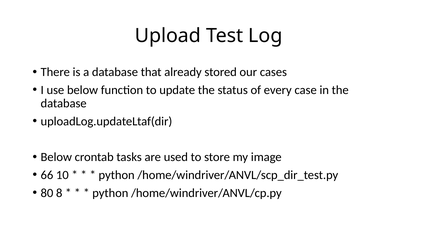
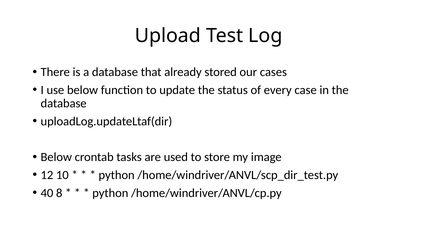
66: 66 -> 12 (47, 176)
80: 80 -> 40 (47, 194)
